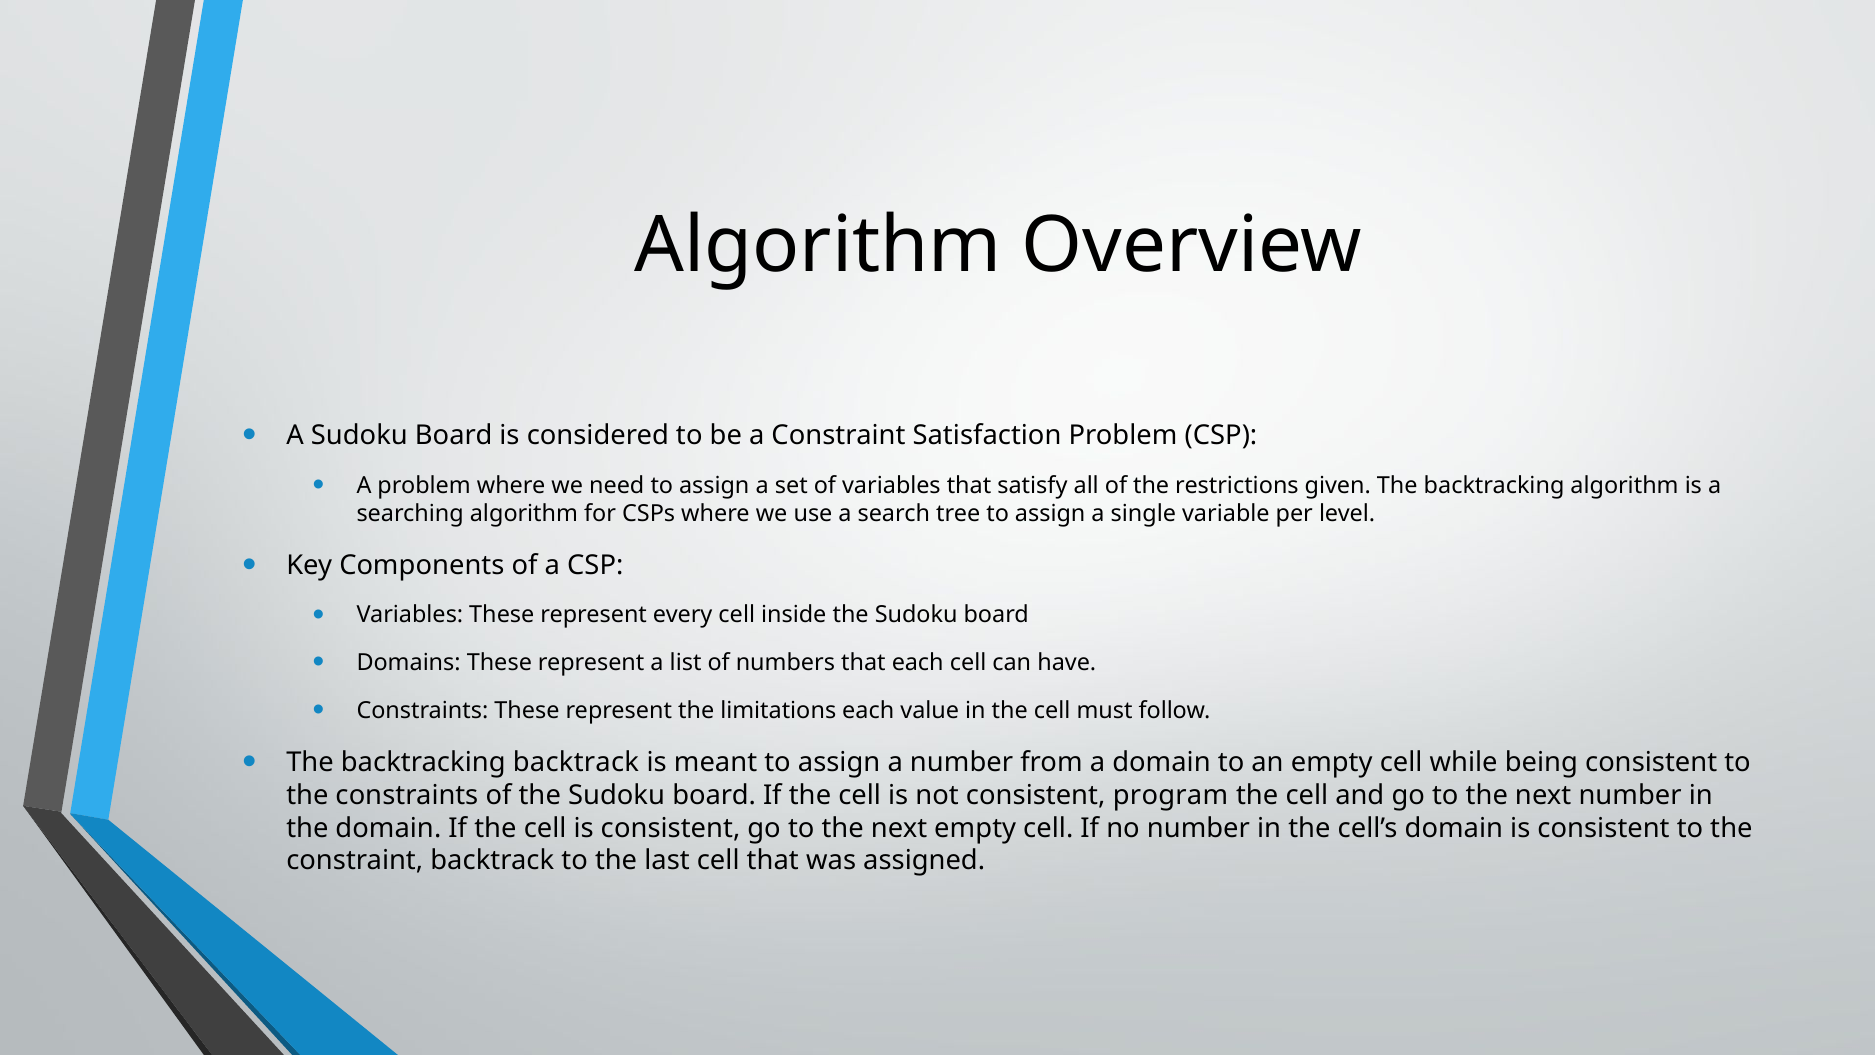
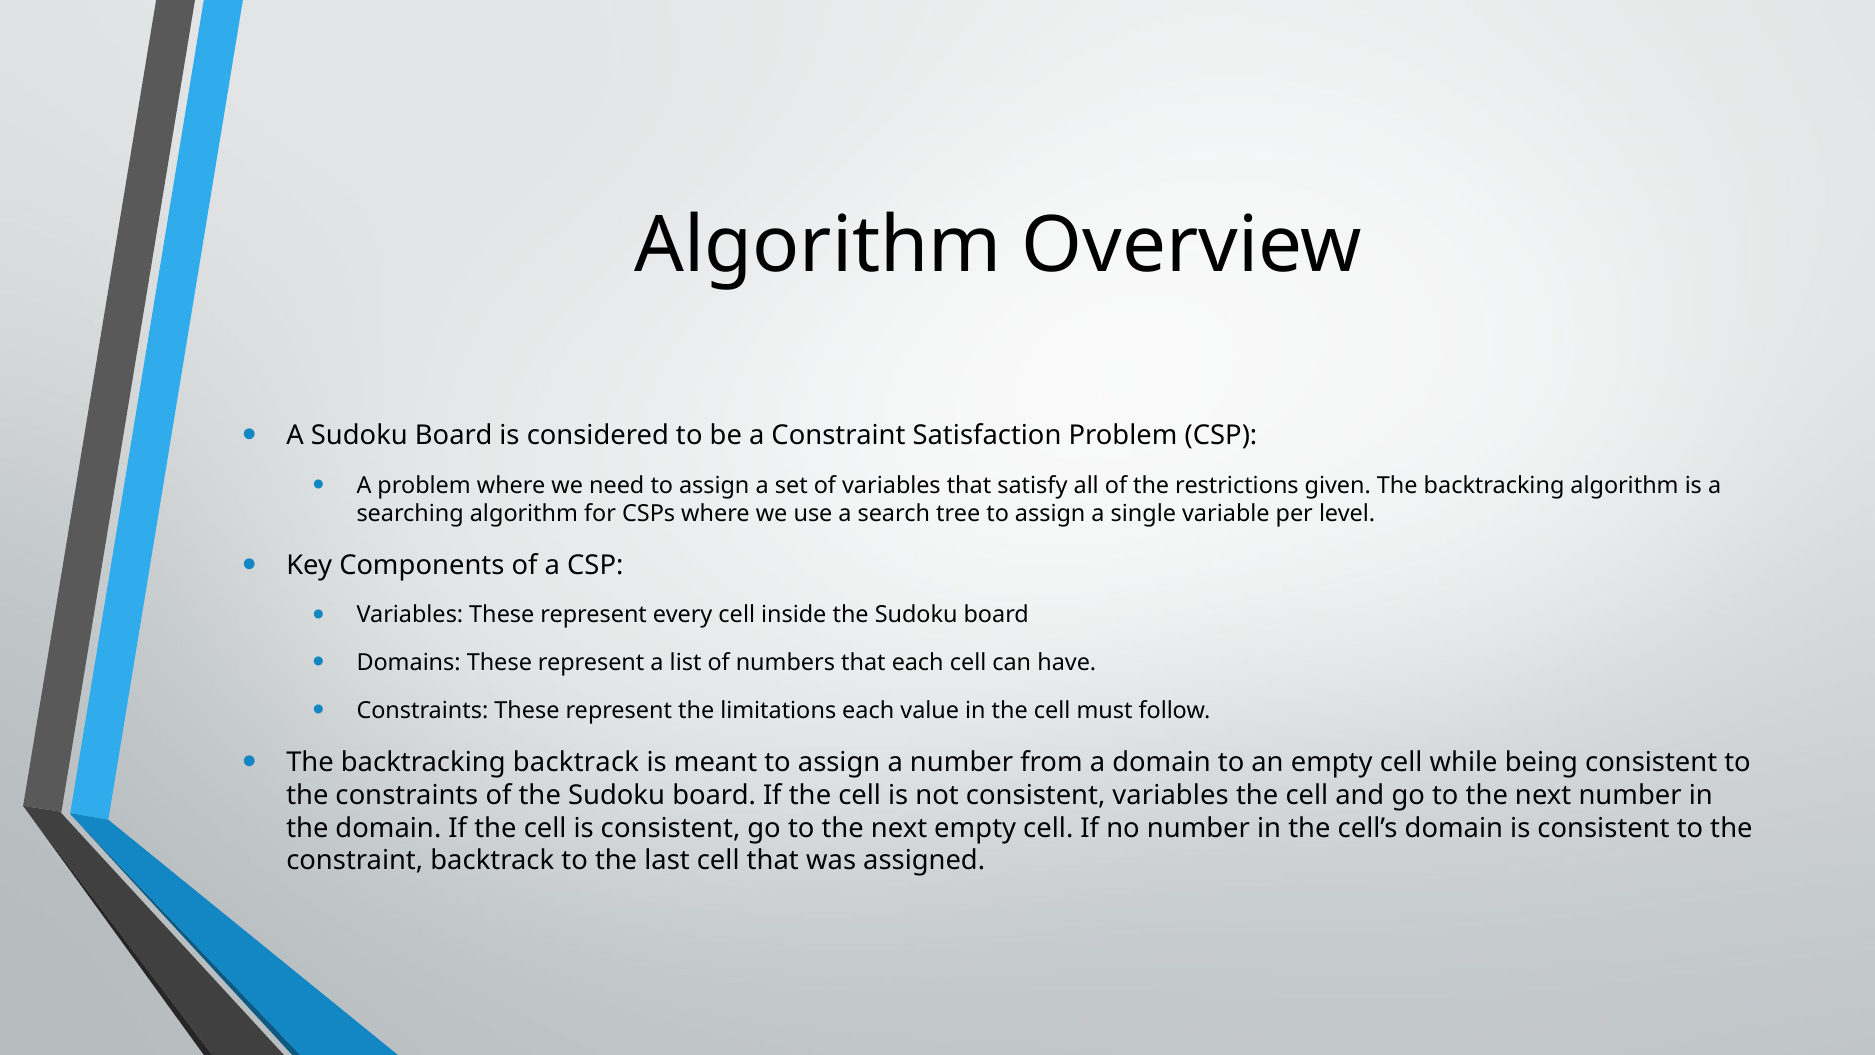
consistent program: program -> variables (1171, 795)
